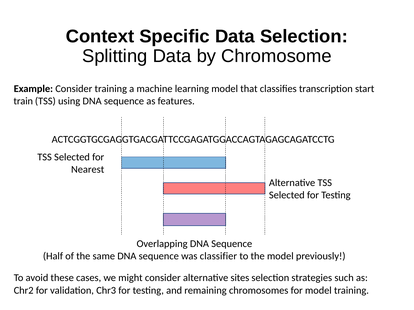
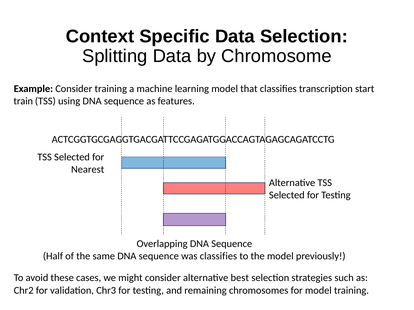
was classifier: classifier -> classifies (218, 257)
sites: sites -> best (240, 278)
